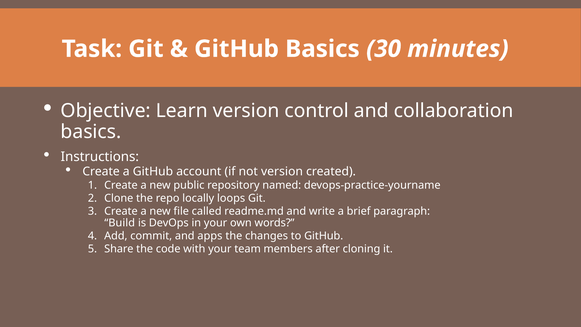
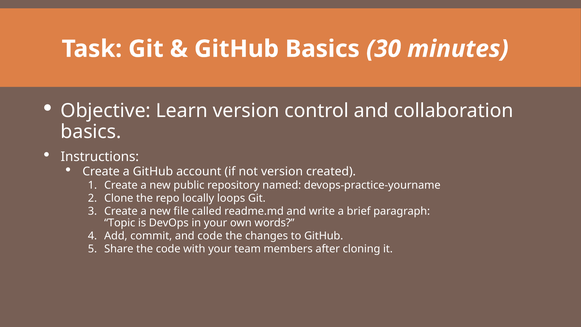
Build: Build -> Topic (120, 223)
and apps: apps -> code (210, 236)
